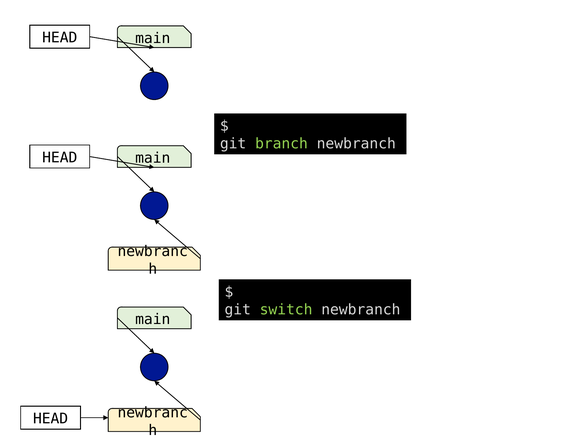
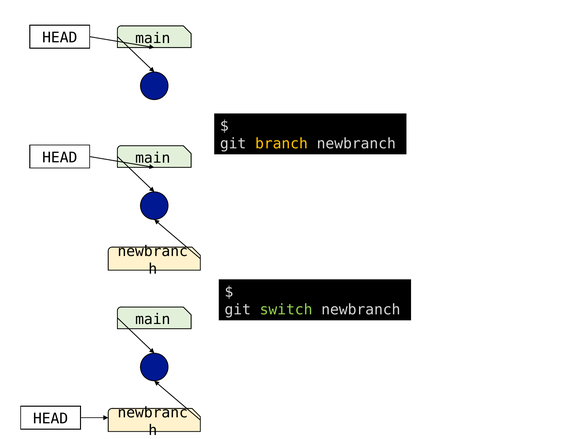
branch colour: light green -> yellow (281, 144)
